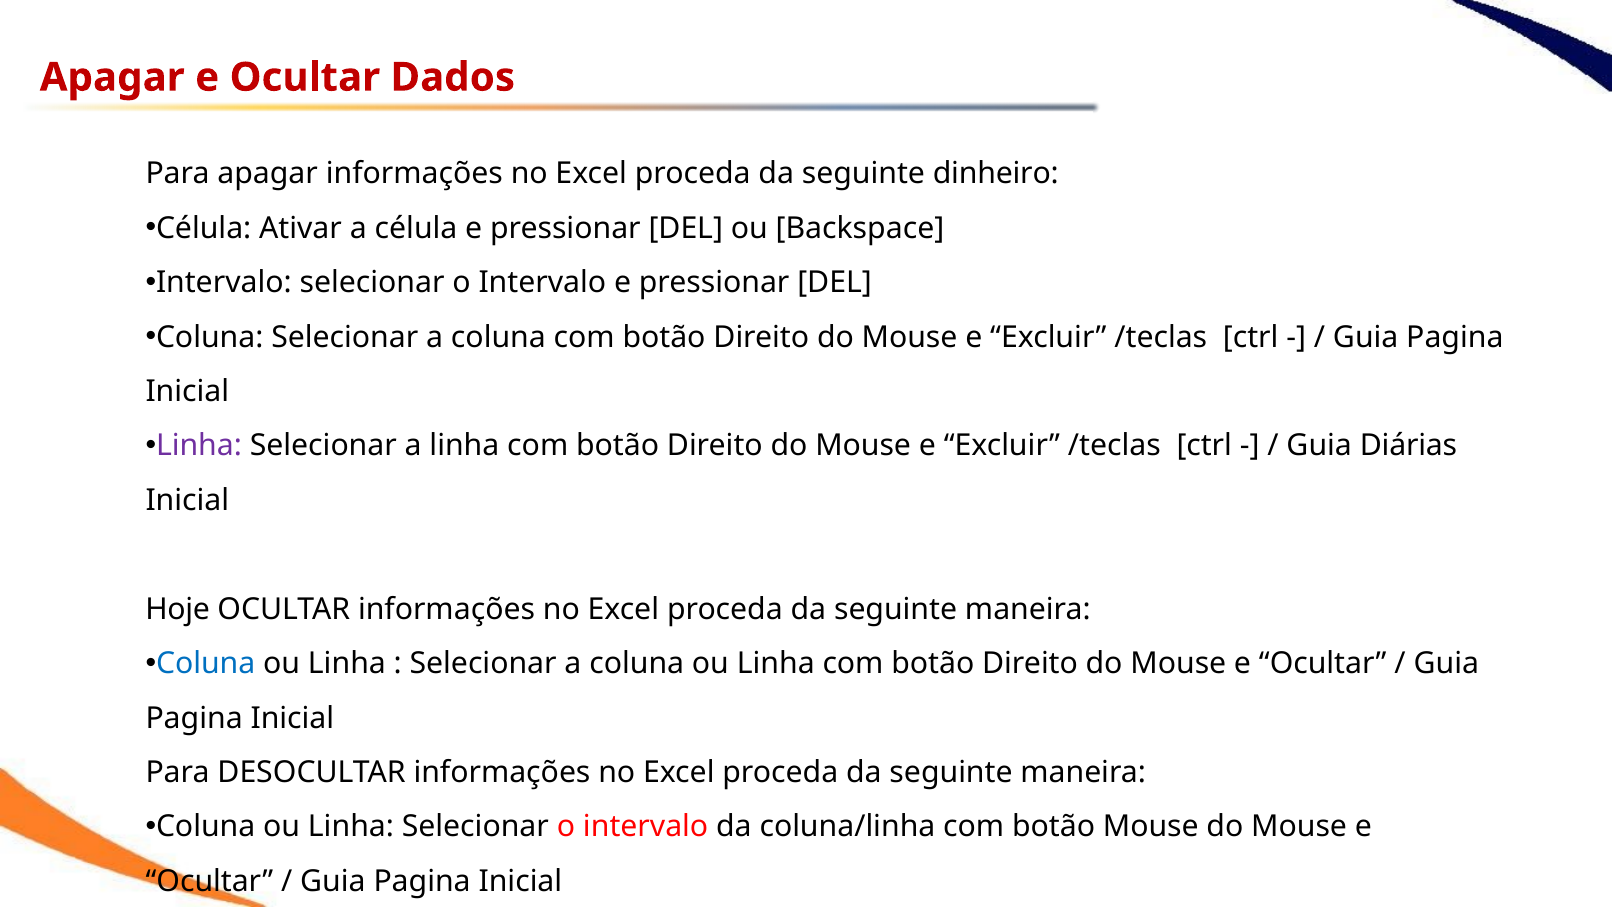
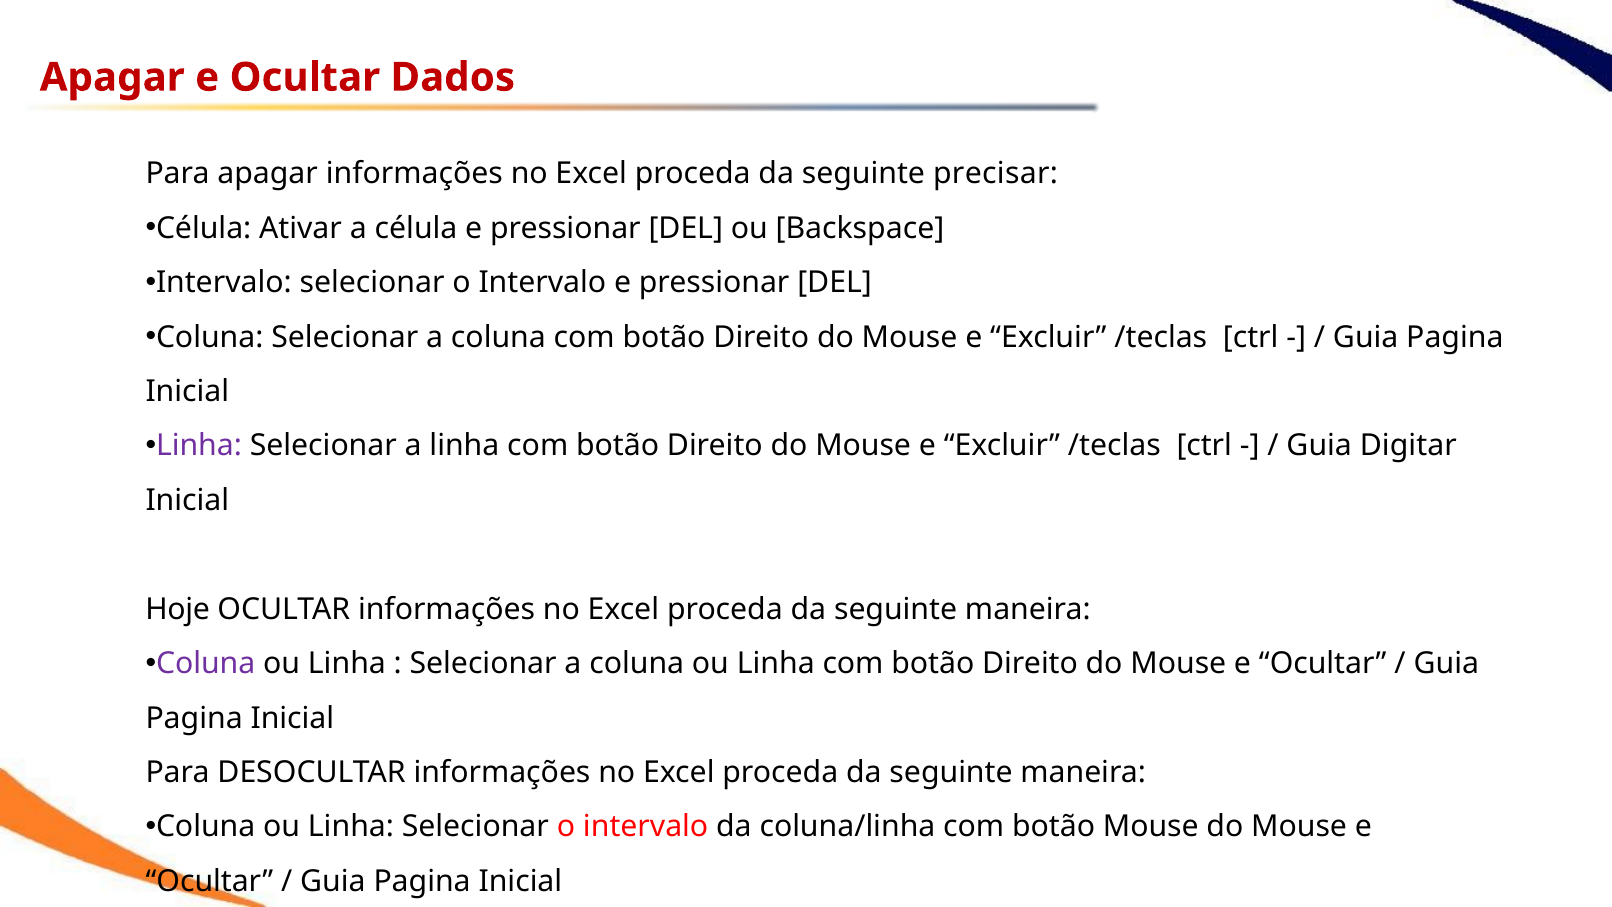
dinheiro: dinheiro -> precisar (996, 174)
Diárias: Diárias -> Digitar (1408, 446)
Coluna colour: blue -> purple (206, 663)
